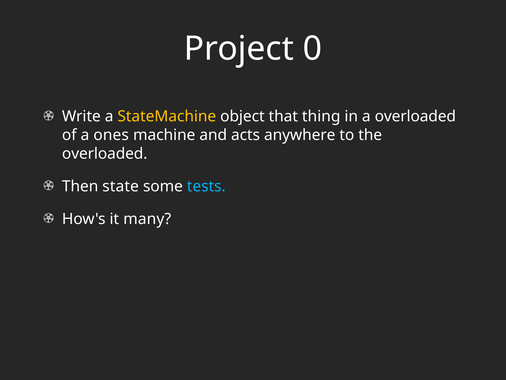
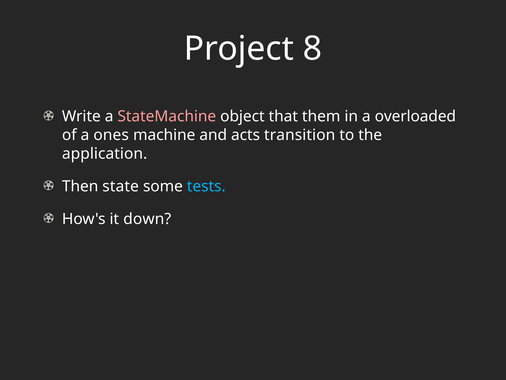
0: 0 -> 8 (312, 49)
StateMachine colour: yellow -> pink (167, 116)
thing: thing -> them (321, 116)
anywhere: anywhere -> transition (300, 135)
overloaded: overloaded -> application (105, 153)
many: many -> down (147, 219)
